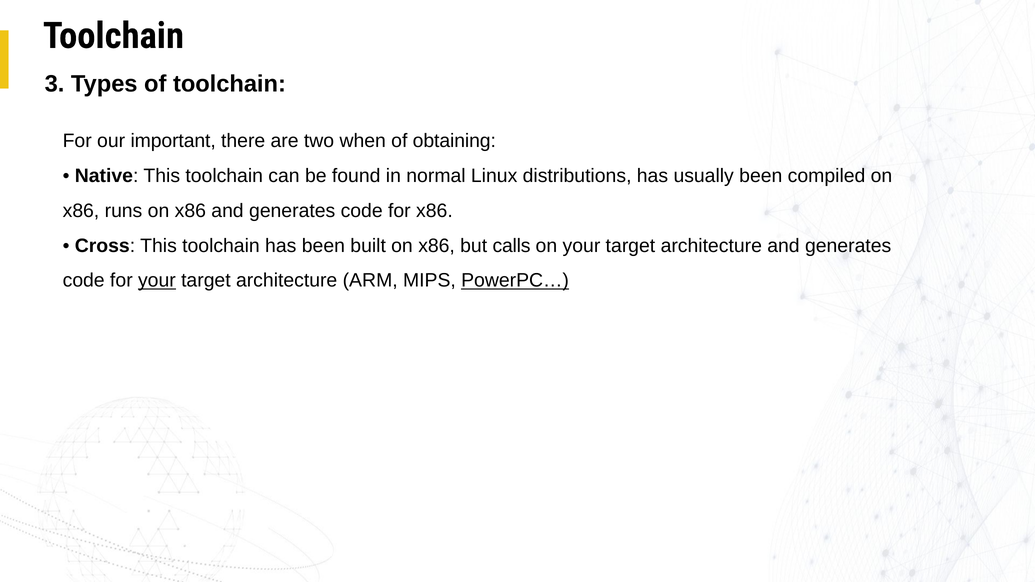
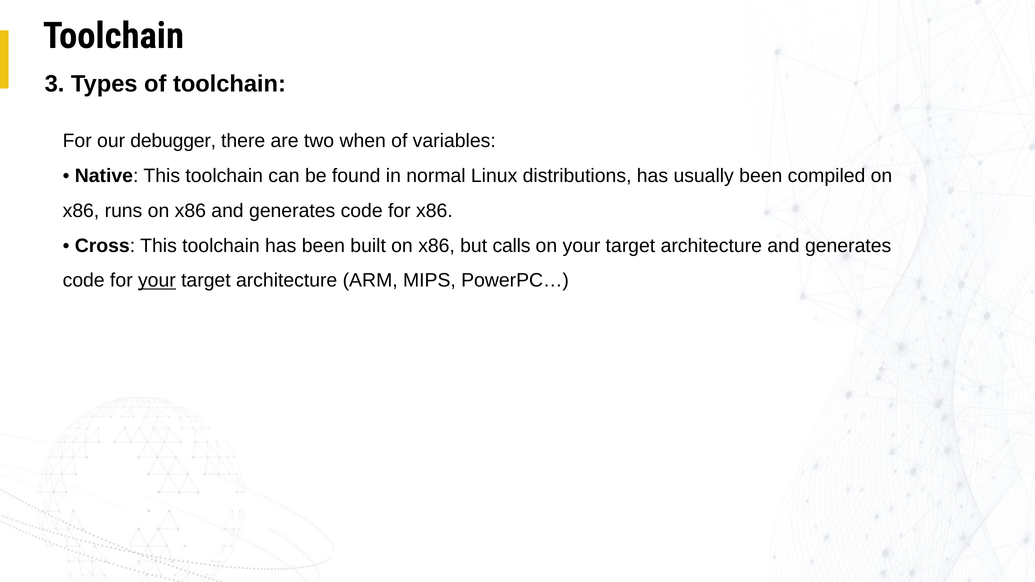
important: important -> debugger (173, 141)
obtaining: obtaining -> variables (454, 141)
PowerPC… underline: present -> none (515, 281)
